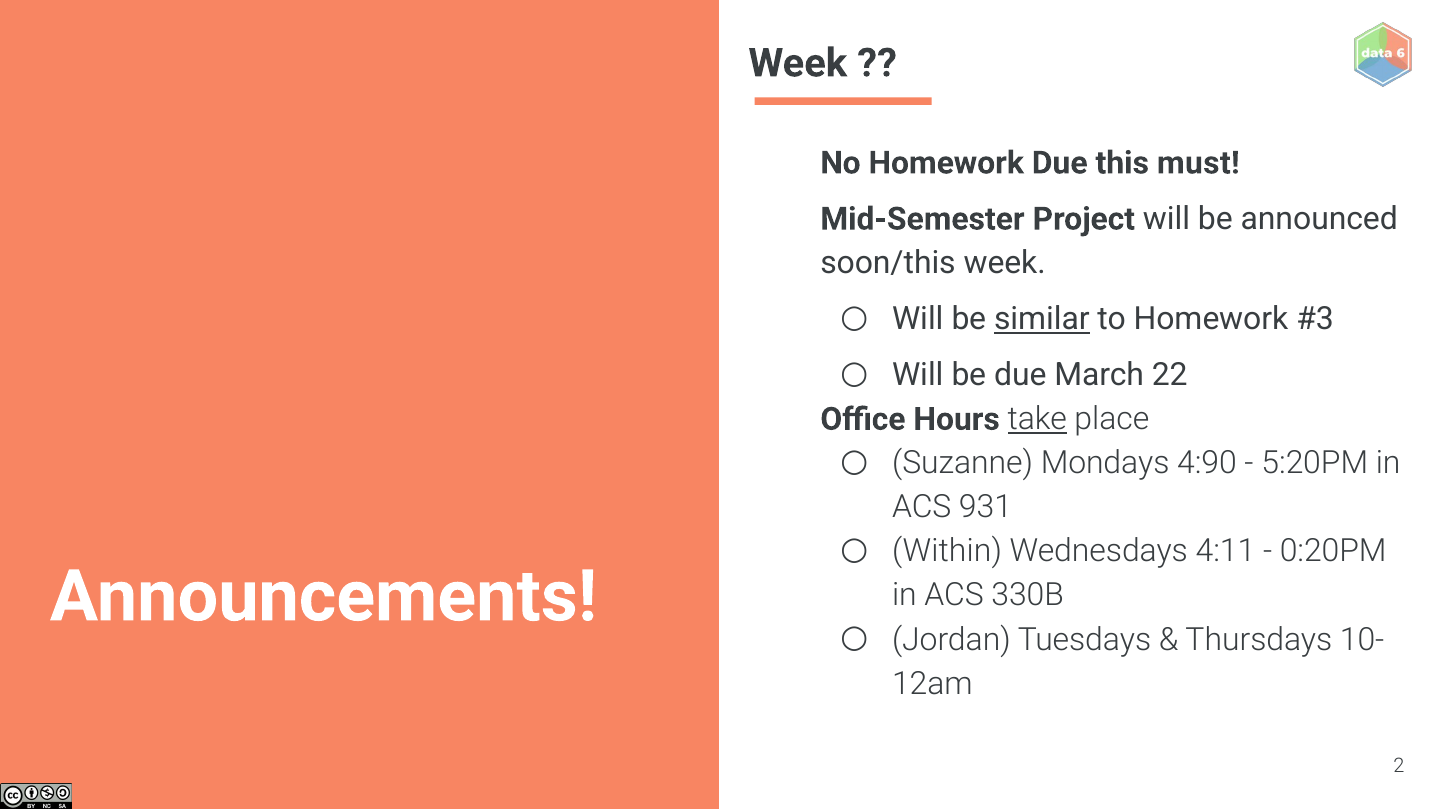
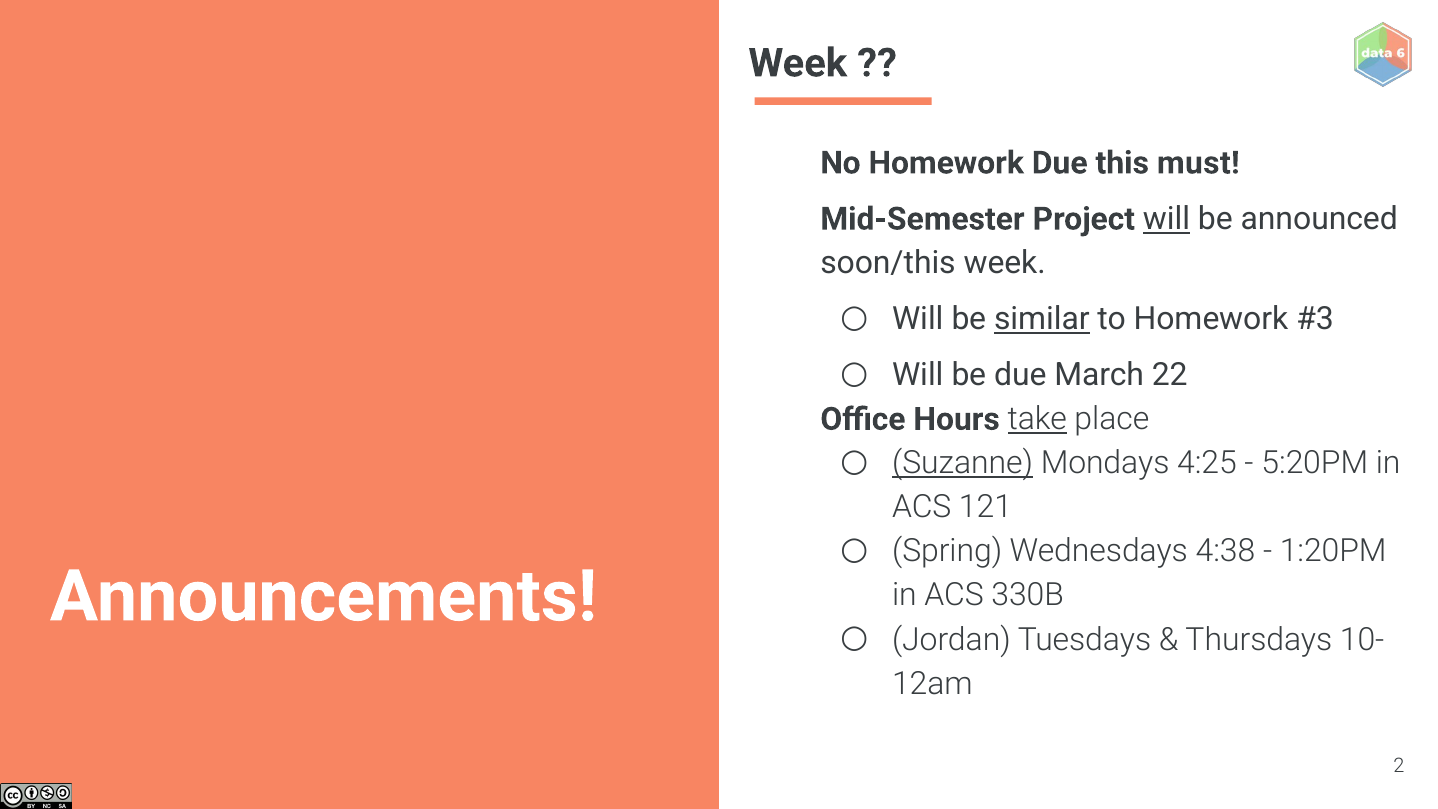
will underline: none -> present (1166, 219)
Suzanne underline: none -> present (963, 463)
4:90: 4:90 -> 4:25 (1207, 463)
931: 931 -> 121 (986, 507)
Within: Within -> Spring (947, 551)
4:11: 4:11 -> 4:38 (1225, 551)
0:20PM: 0:20PM -> 1:20PM (1333, 551)
